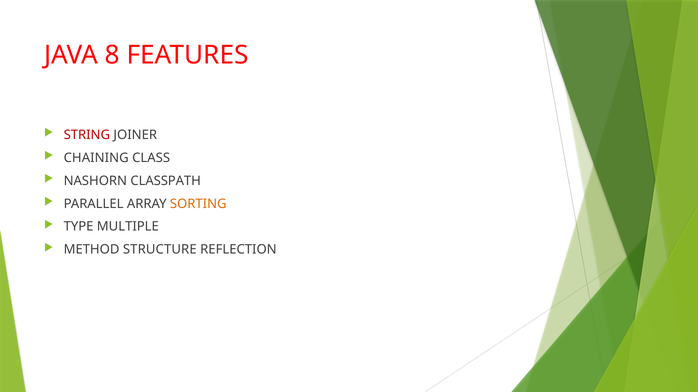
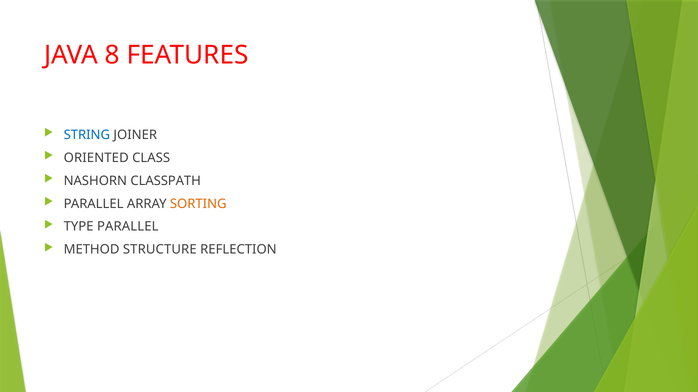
STRING colour: red -> blue (87, 135)
CHAINING: CHAINING -> ORIENTED (96, 158)
TYPE MULTIPLE: MULTIPLE -> PARALLEL (128, 227)
